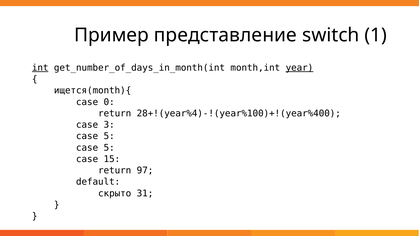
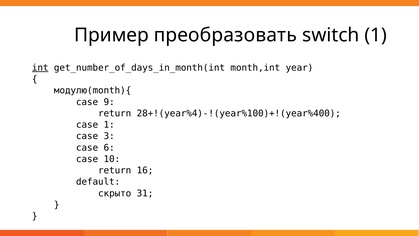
представление: представление -> преобразовать (225, 35)
year underline: present -> none (299, 68)
ищется(month){: ищется(month){ -> модулю(month){ (93, 90)
0: 0 -> 9 (109, 102)
case 3: 3 -> 1 (109, 125)
5: 5 -> 3 (109, 136)
5: 5 -> 6 (109, 147)
15: 15 -> 10 (112, 159)
97: 97 -> 16 (145, 170)
